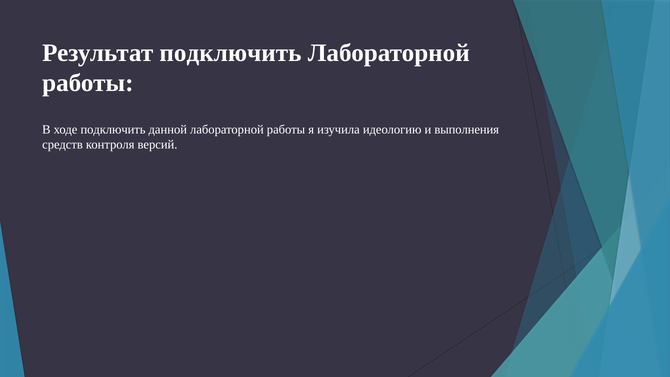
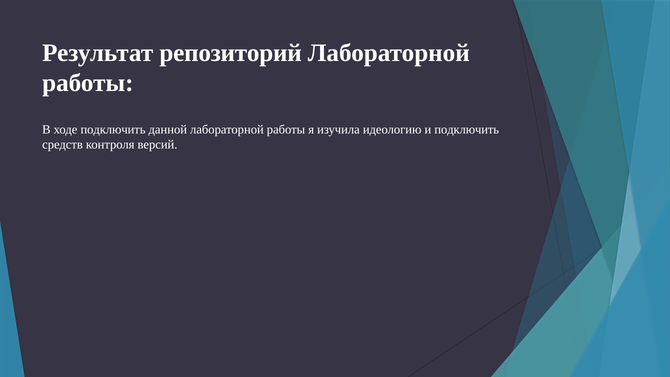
Результат подключить: подключить -> репозиторий (231, 53)
и выполнения: выполнения -> подключить (467, 130)
